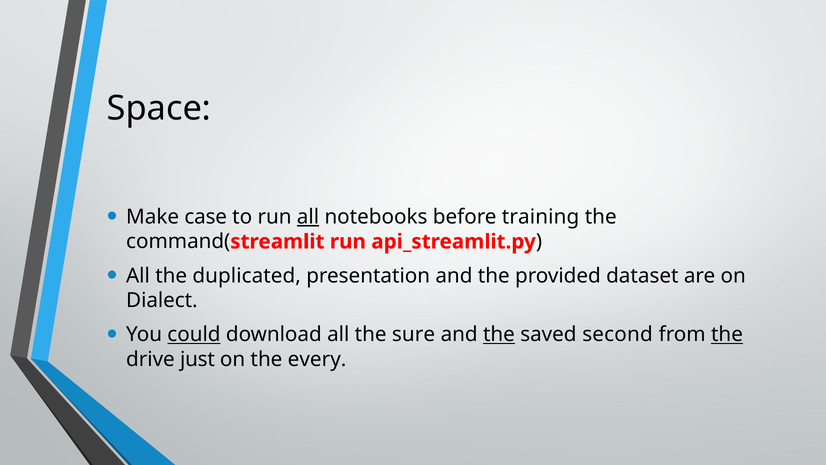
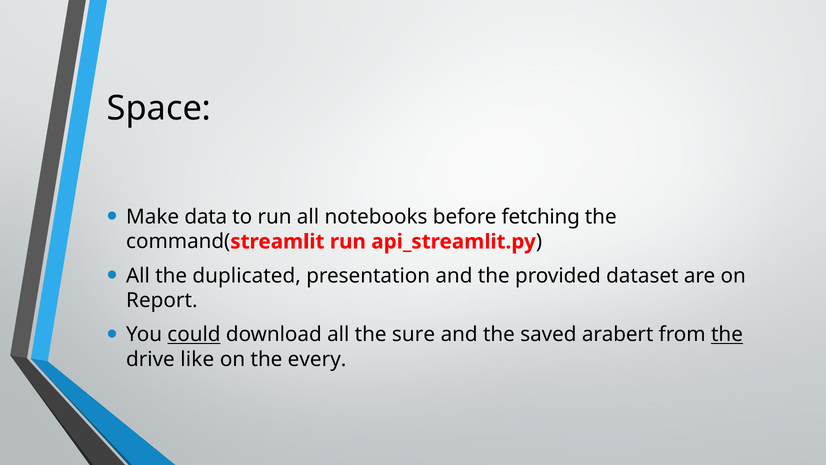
case: case -> data (206, 217)
all underline: present -> none (308, 217)
training: training -> fetching (541, 217)
Dialect: Dialect -> Report (162, 300)
the underline: present -> none (499, 334)
second: second -> arabert (618, 334)
just: just -> like (197, 359)
